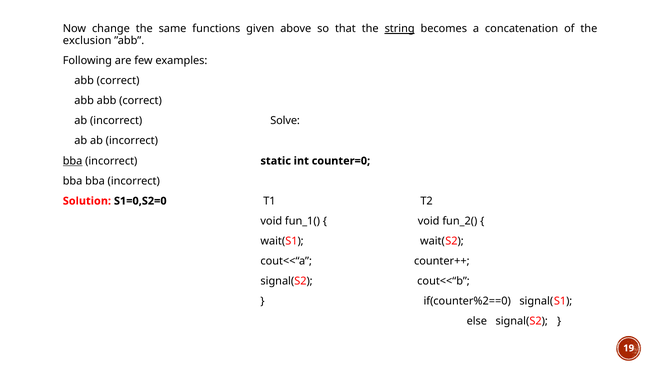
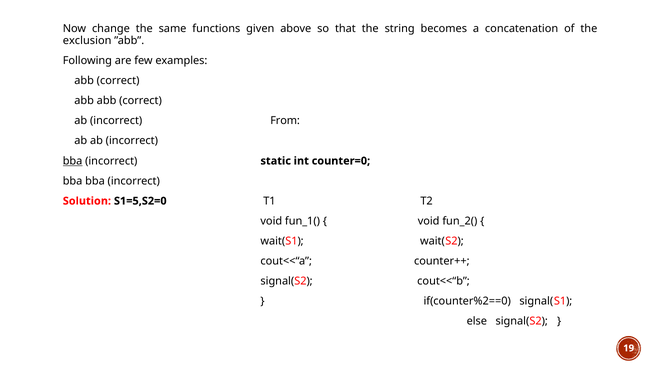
string underline: present -> none (400, 29)
Solve: Solve -> From (285, 121)
S1=0,S2=0: S1=0,S2=0 -> S1=5,S2=0 (140, 201)
